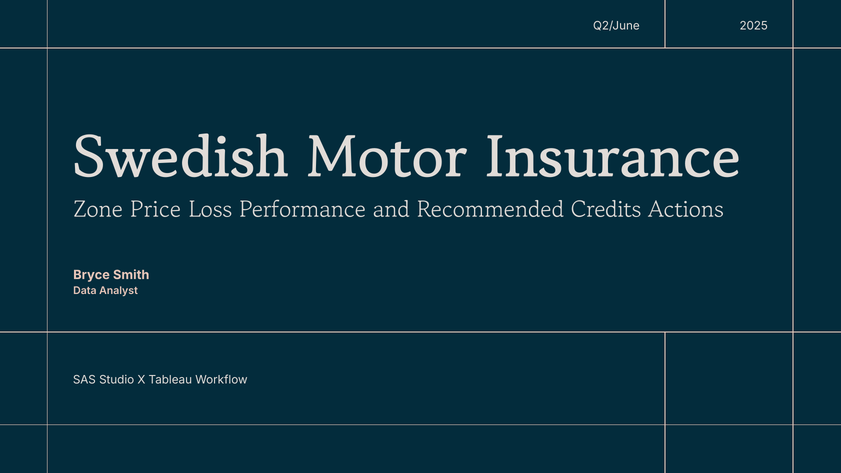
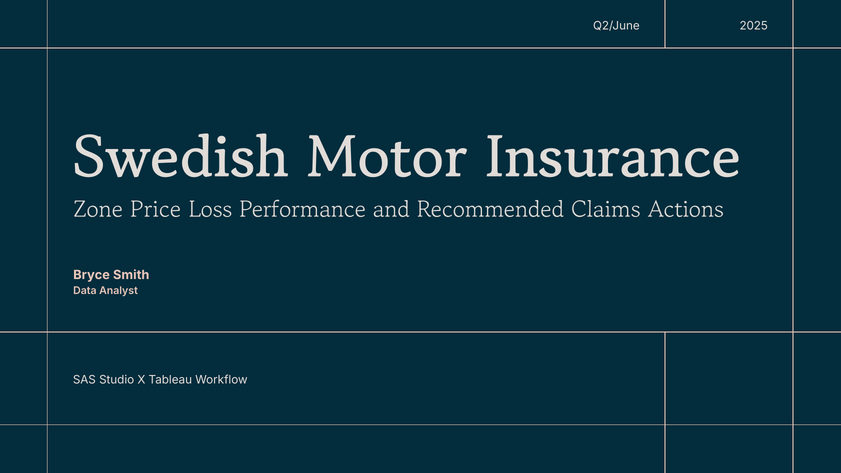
Credits: Credits -> Claims (606, 211)
